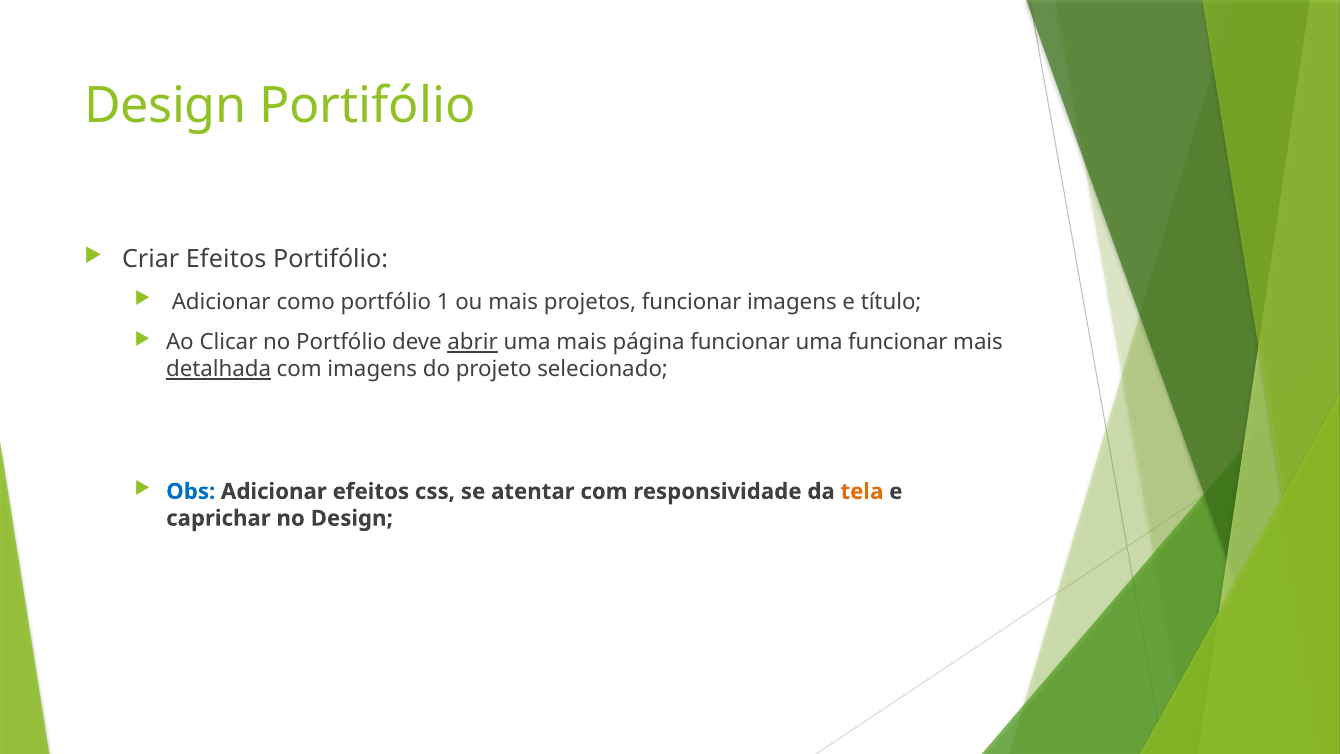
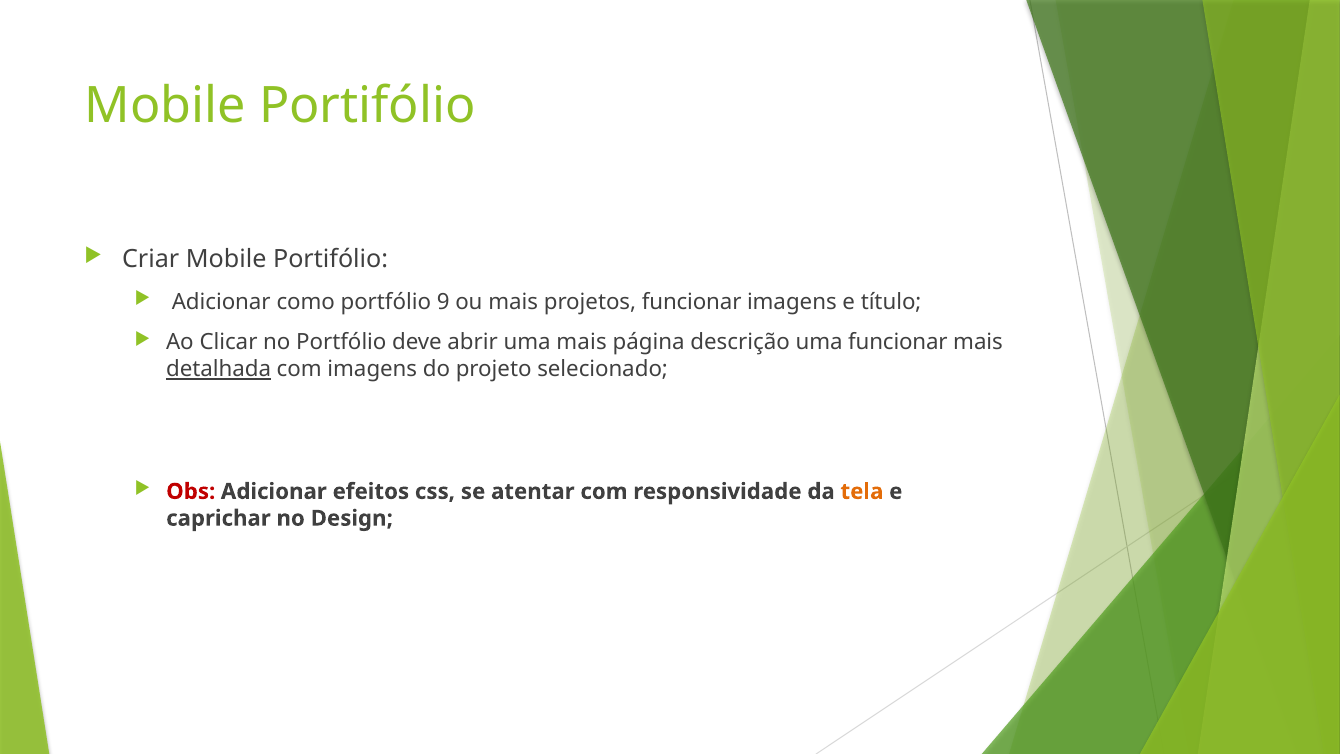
Design: Design -> Mobile (165, 106)
Criar Efeitos: Efeitos -> Mobile (226, 259)
1: 1 -> 9 (443, 302)
abrir underline: present -> none (473, 342)
página funcionar: funcionar -> descrição (740, 342)
Obs colour: blue -> red (191, 491)
